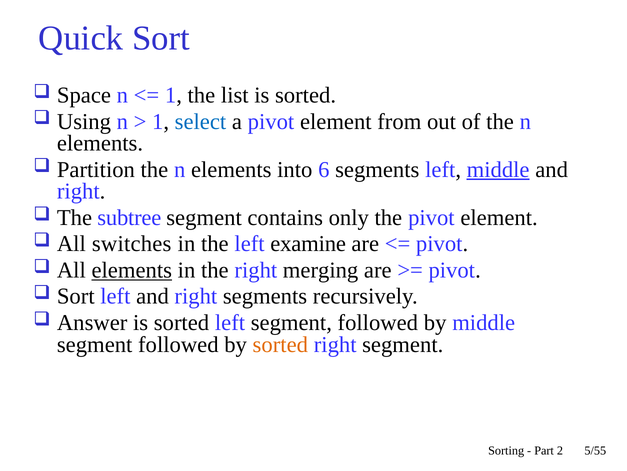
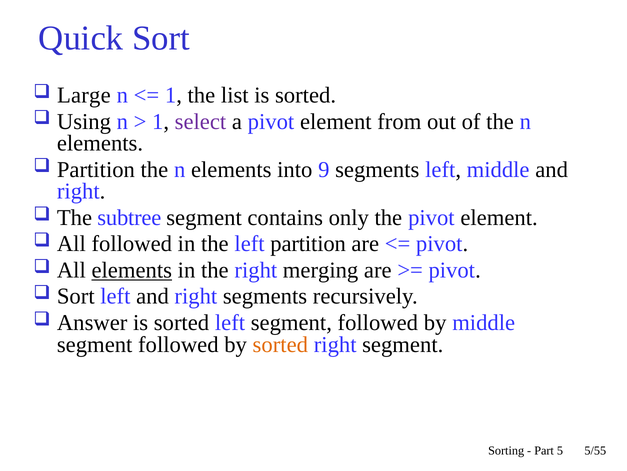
Space: Space -> Large (84, 95)
select colour: blue -> purple (200, 121)
6: 6 -> 9 (324, 169)
middle underline: present -> none (498, 169)
All switches: switches -> followed (132, 244)
left examine: examine -> partition (308, 244)
2: 2 -> 5 (560, 450)
